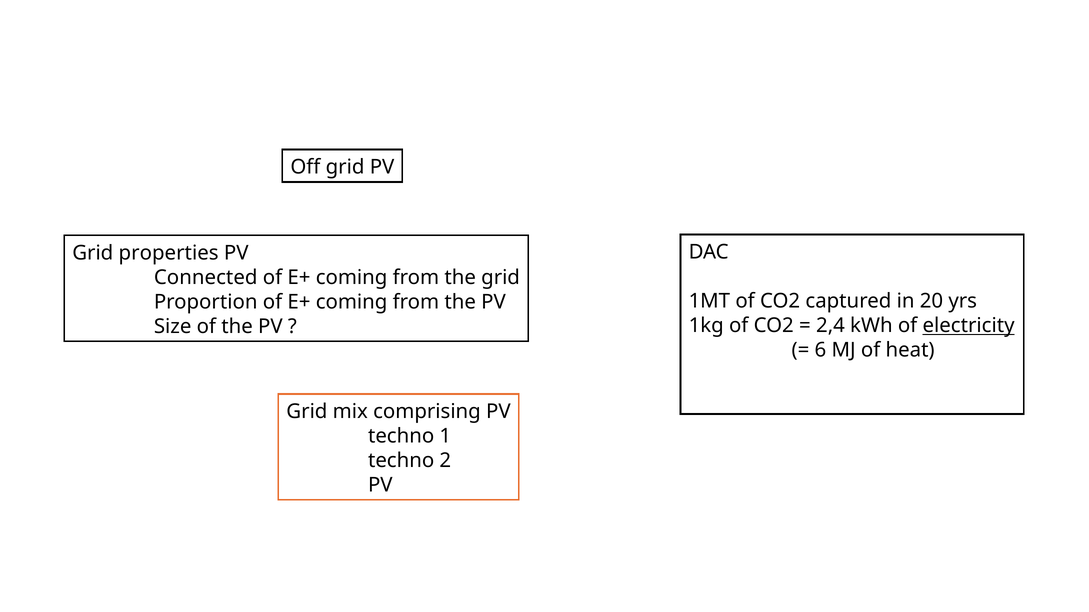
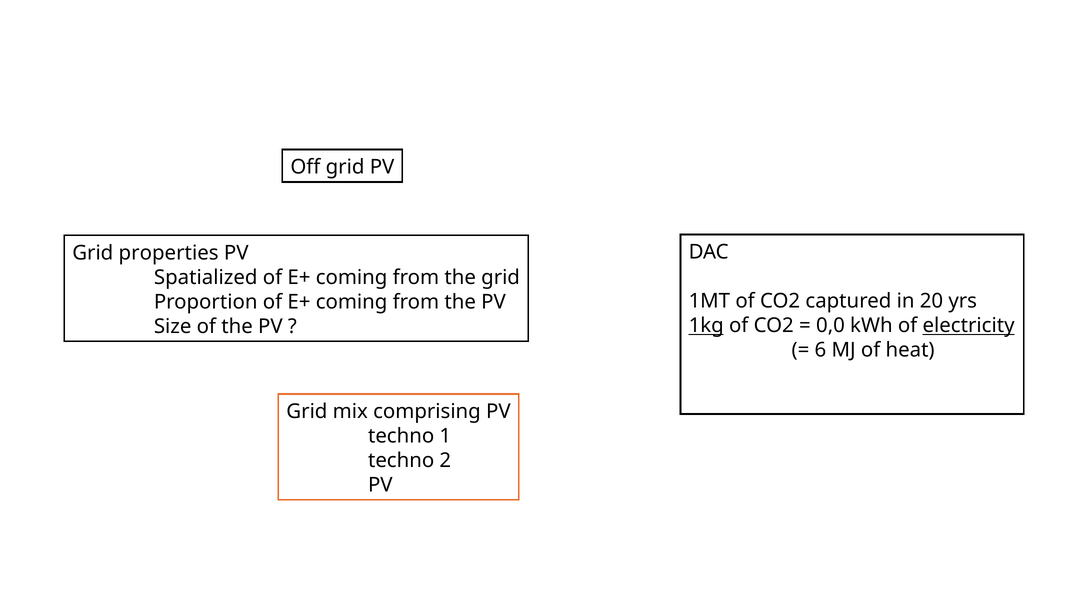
Connected: Connected -> Spatialized (206, 278)
1kg underline: none -> present (706, 326)
2,4: 2,4 -> 0,0 (831, 326)
